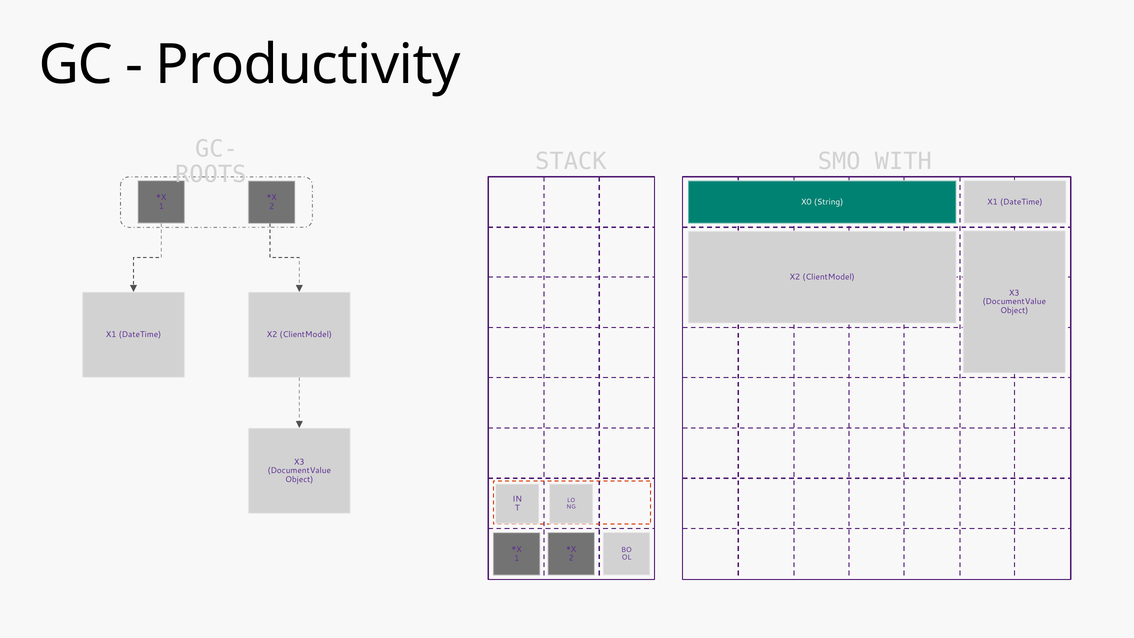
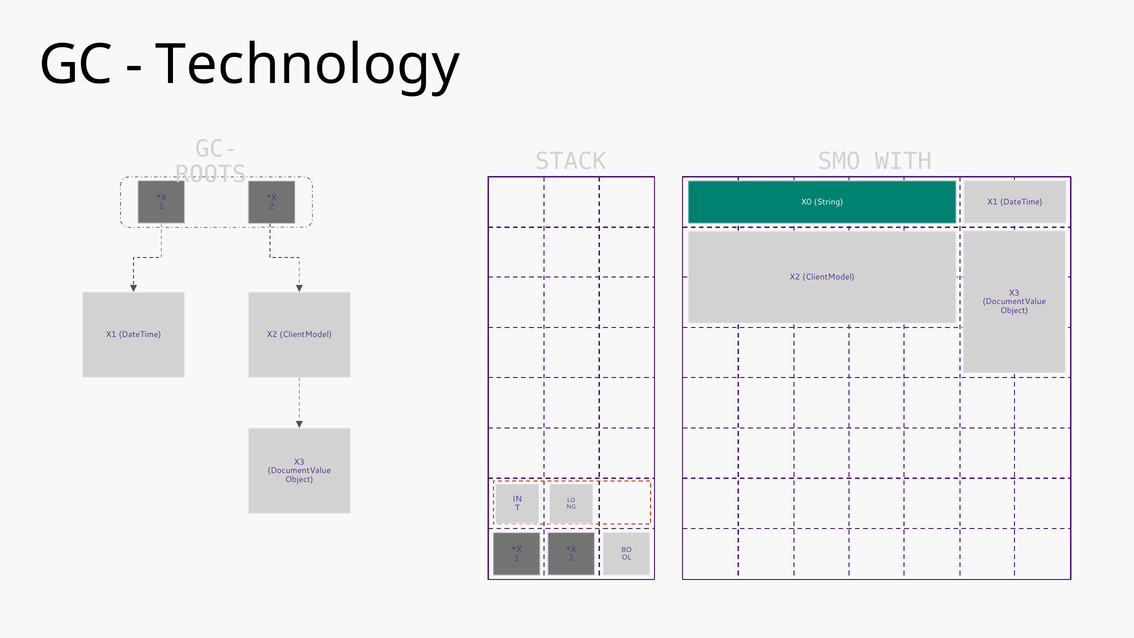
Productivity: Productivity -> Technology (307, 65)
